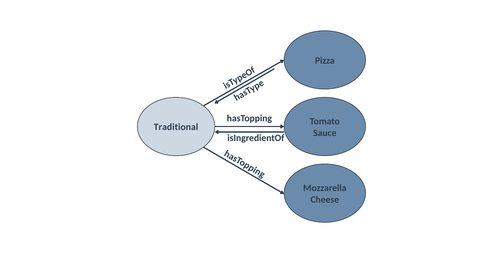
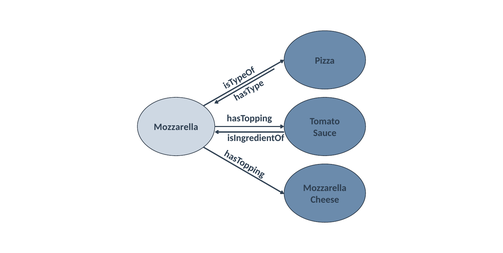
Traditional: Traditional -> Mozzarella (176, 127)
